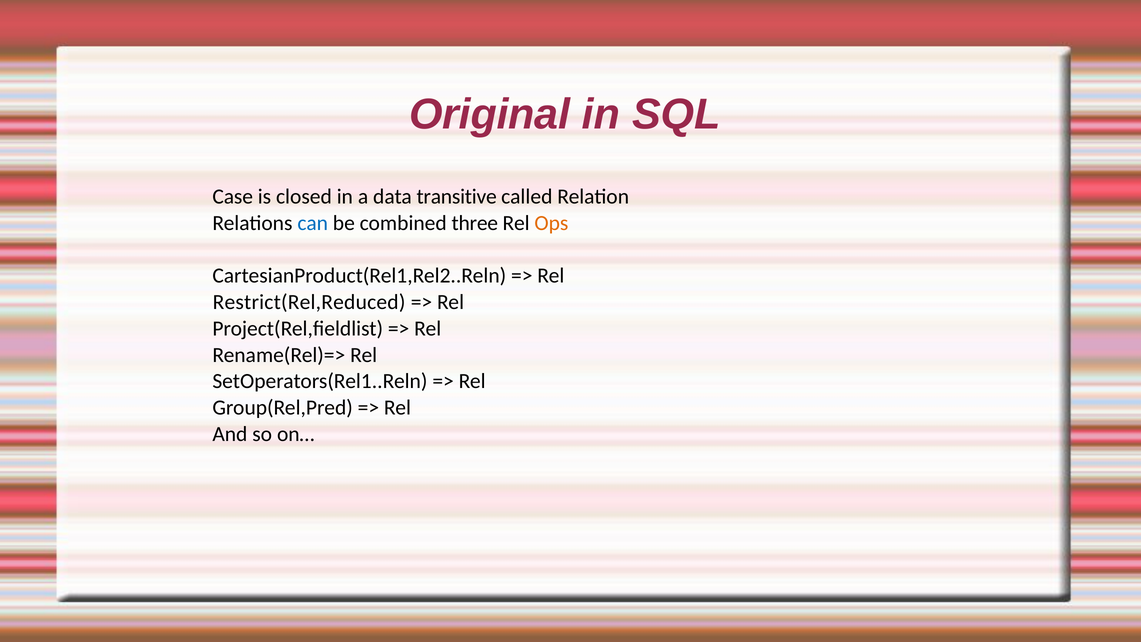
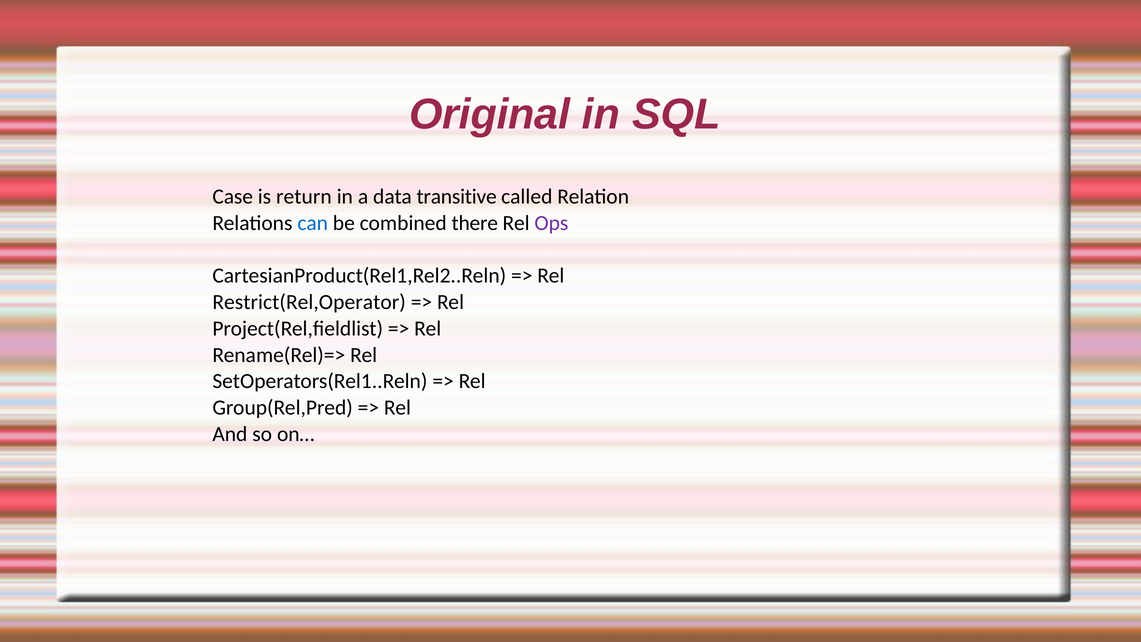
closed: closed -> return (304, 197)
three: three -> there (475, 223)
Ops colour: orange -> purple (551, 223)
Restrict(Rel,Reduced: Restrict(Rel,Reduced -> Restrict(Rel,Operator (309, 302)
